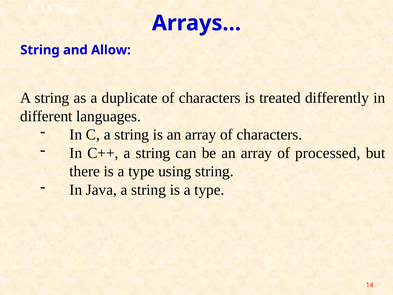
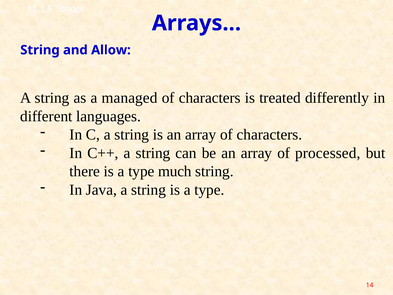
duplicate: duplicate -> managed (130, 98)
using: using -> much (175, 171)
